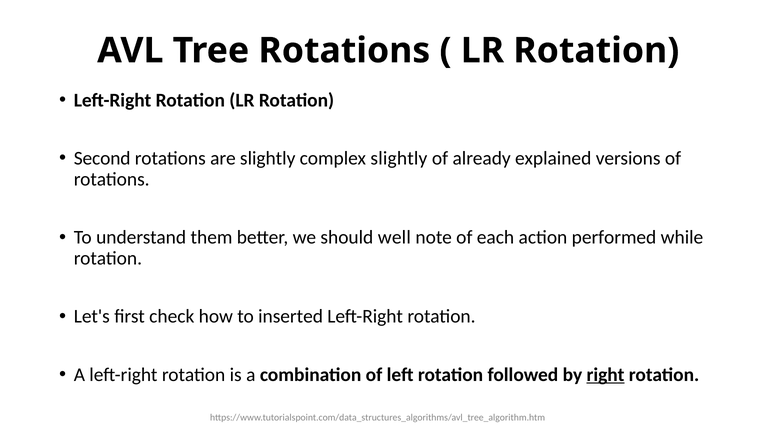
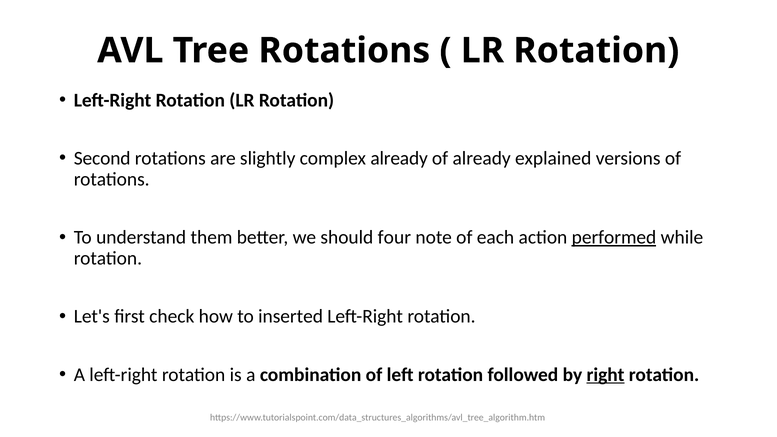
complex slightly: slightly -> already (399, 158)
well: well -> four (394, 237)
performed underline: none -> present (614, 237)
